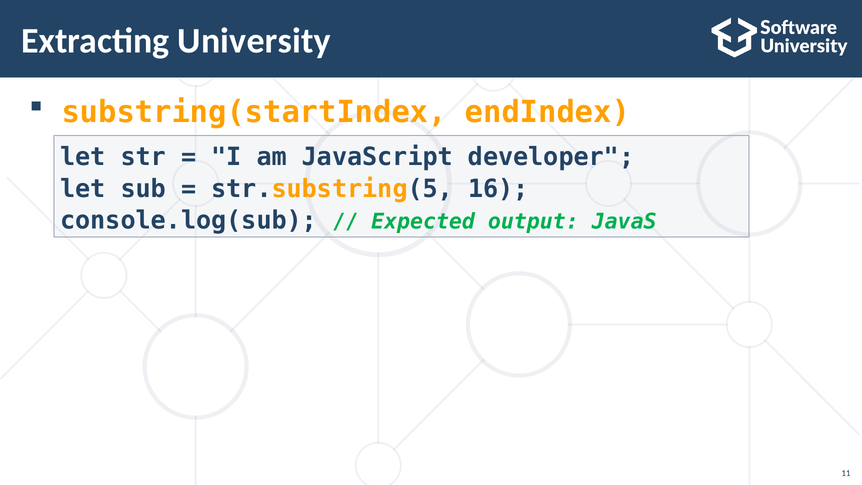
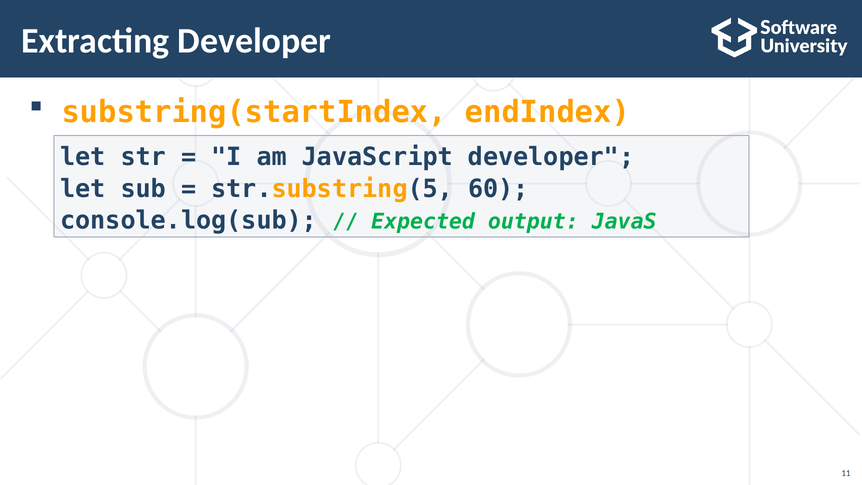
Extracting University: University -> Developer (254, 41)
16: 16 -> 60 (498, 189)
